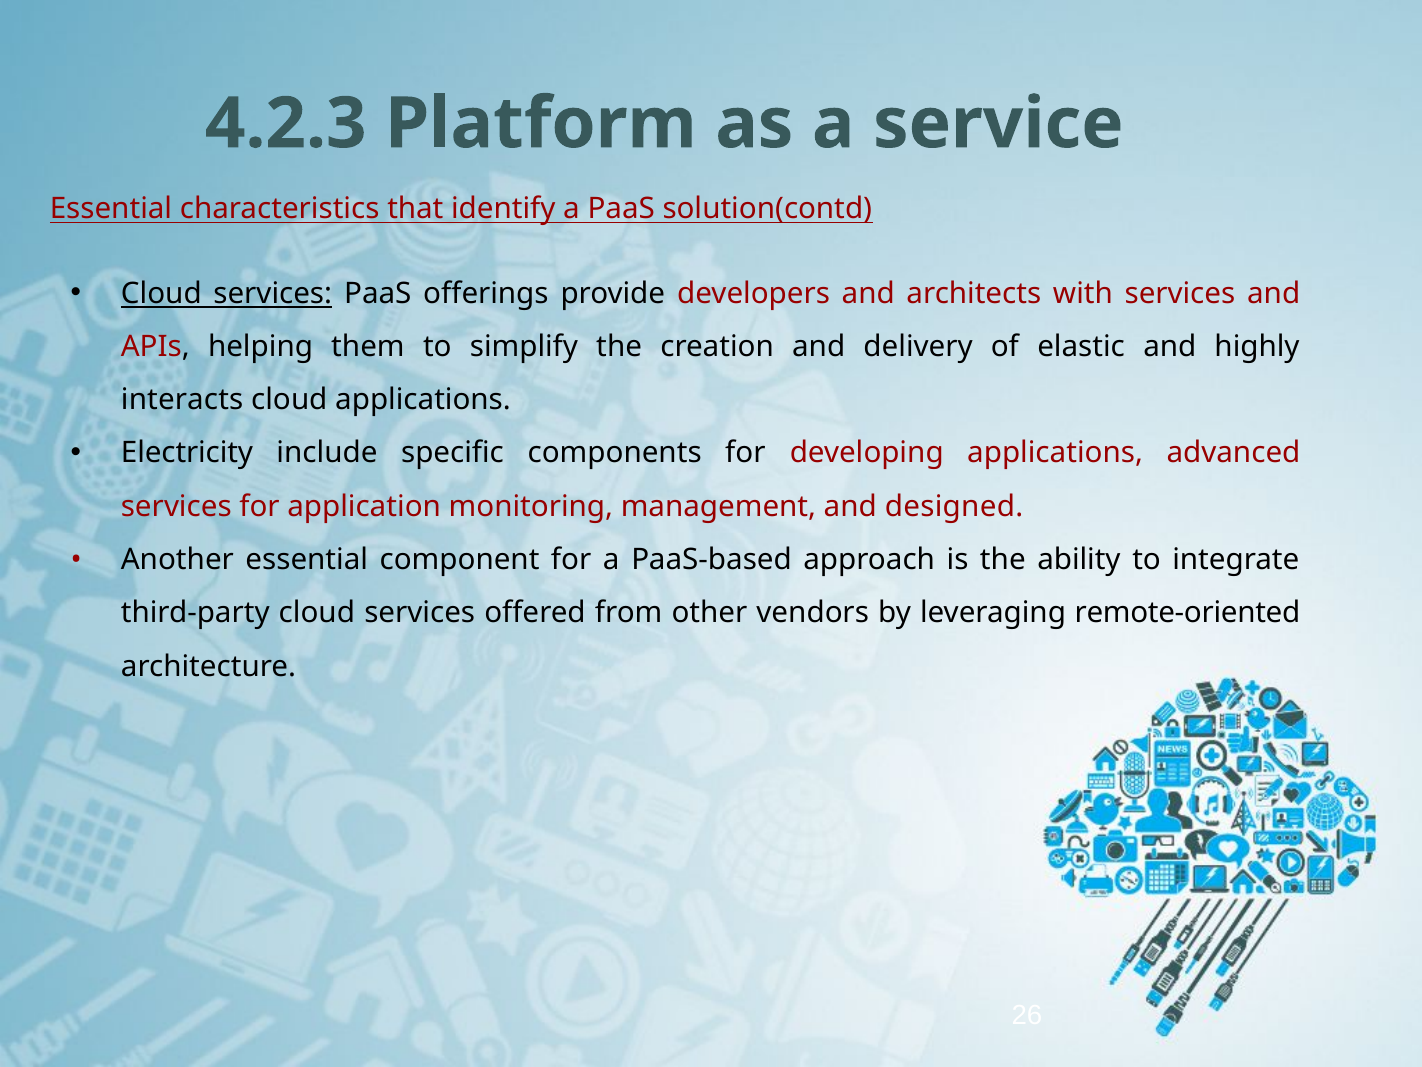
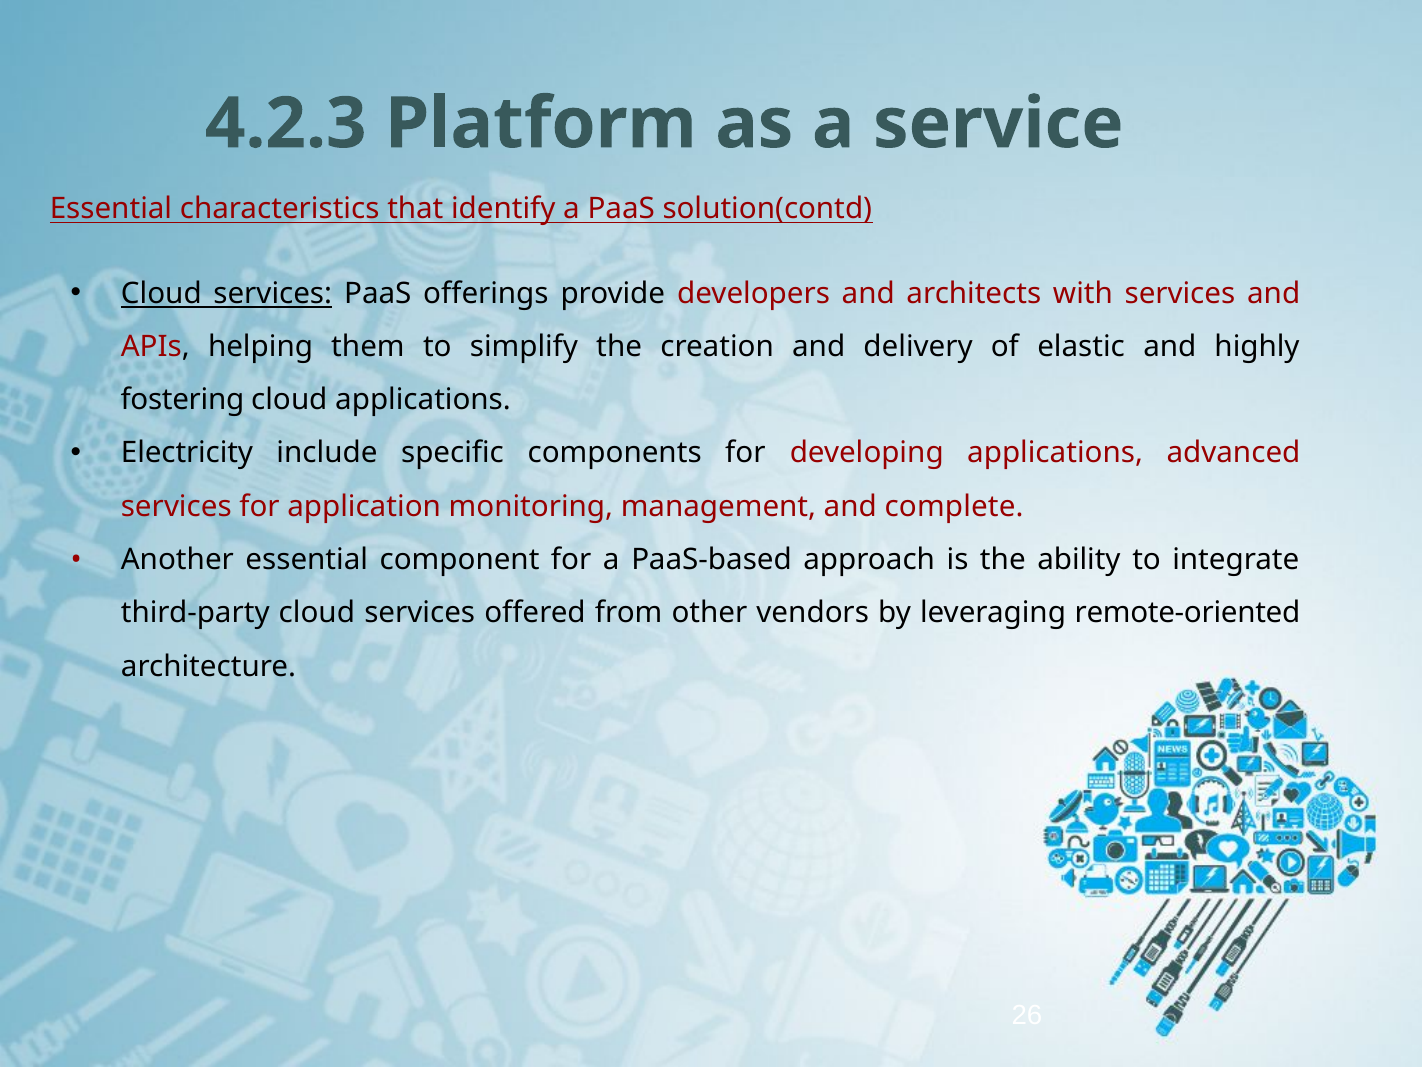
interacts: interacts -> fostering (182, 400)
designed: designed -> complete (954, 506)
